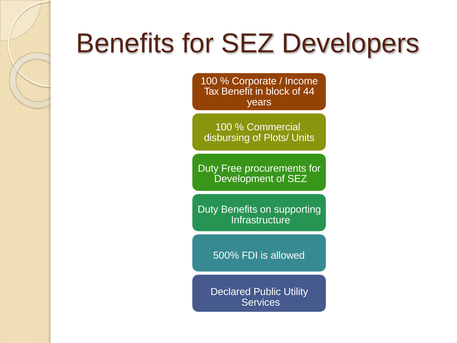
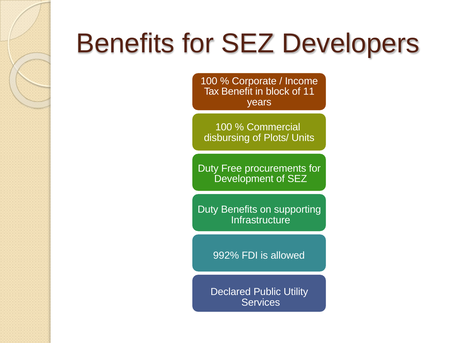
44: 44 -> 11 (309, 92)
500%: 500% -> 992% (226, 255)
